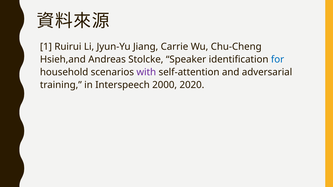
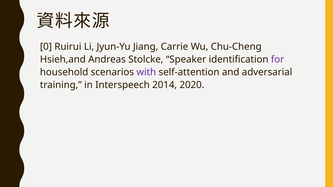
1: 1 -> 0 (46, 47)
for colour: blue -> purple (278, 60)
2000: 2000 -> 2014 (165, 85)
